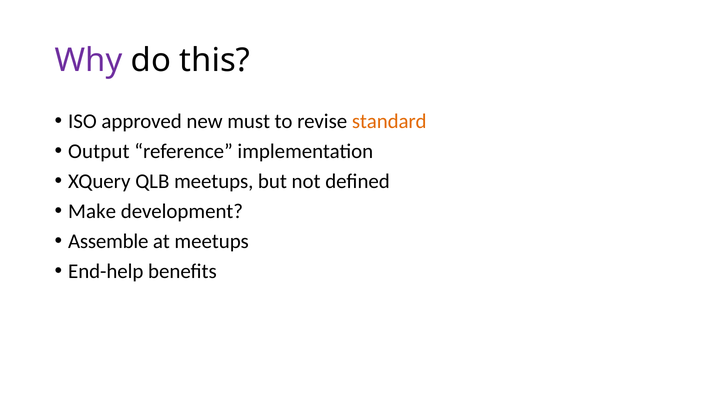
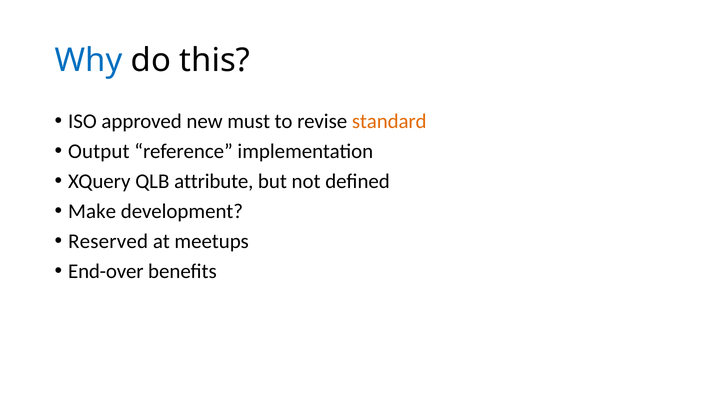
Why colour: purple -> blue (88, 60)
QLB meetups: meetups -> attribute (214, 181)
Assemble: Assemble -> Reserved (108, 241)
End-help: End-help -> End-over (106, 272)
